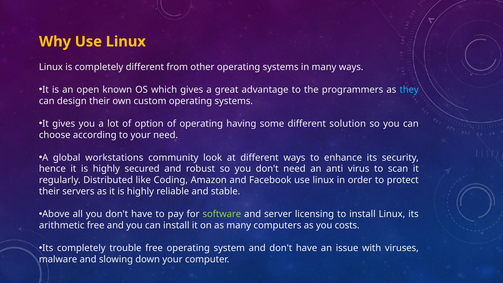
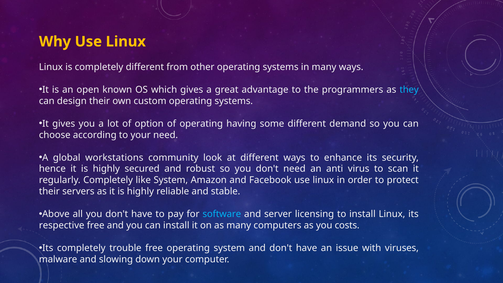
solution: solution -> demand (348, 124)
regularly Distributed: Distributed -> Completely (108, 180)
like Coding: Coding -> System (171, 180)
software colour: light green -> light blue (222, 214)
arithmetic: arithmetic -> respective (62, 225)
